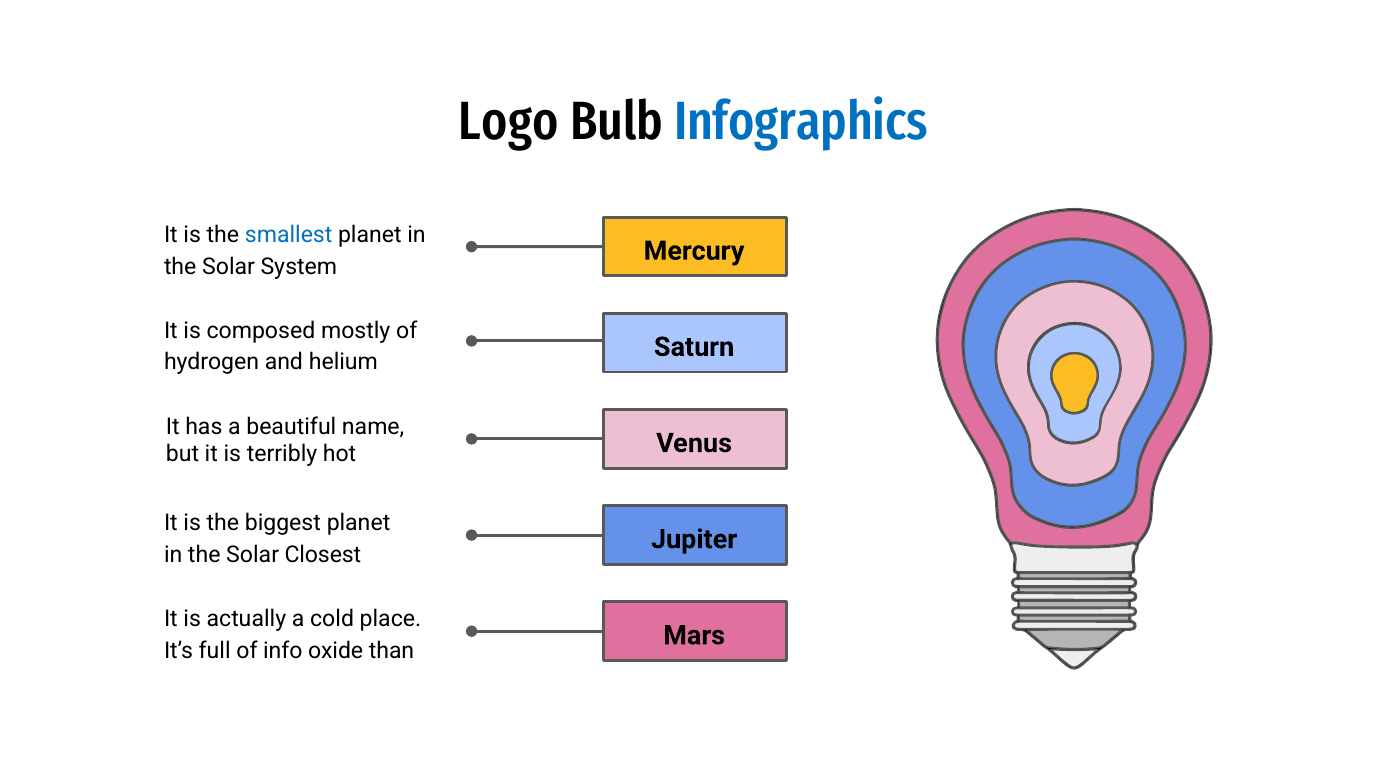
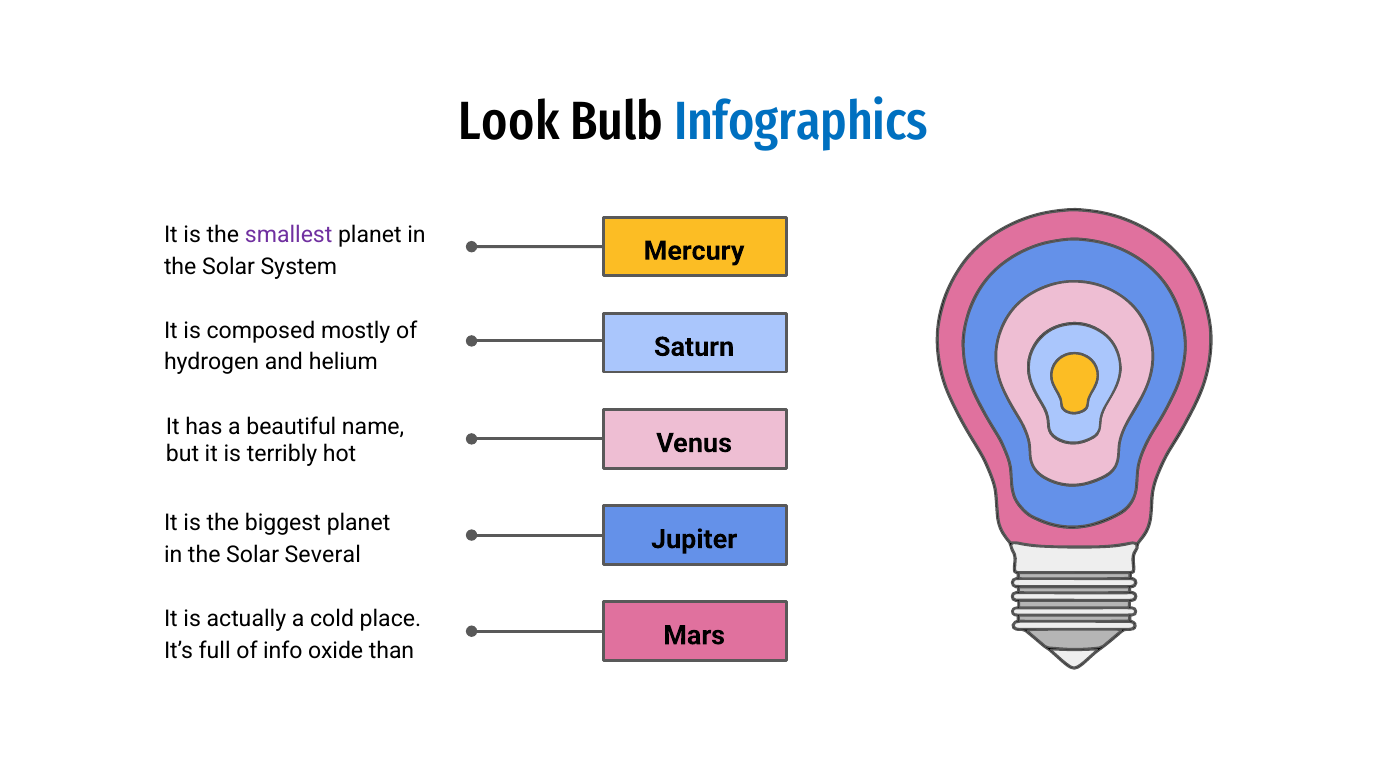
Logo: Logo -> Look (509, 122)
smallest colour: blue -> purple (289, 235)
Closest: Closest -> Several (323, 555)
